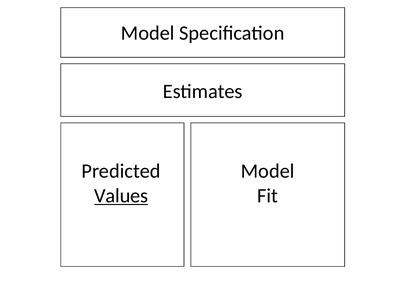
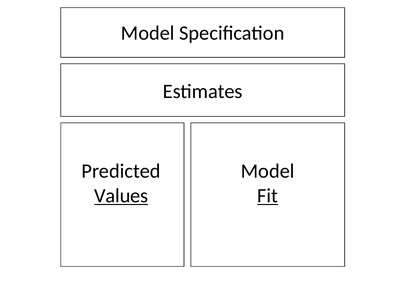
Fit underline: none -> present (268, 196)
